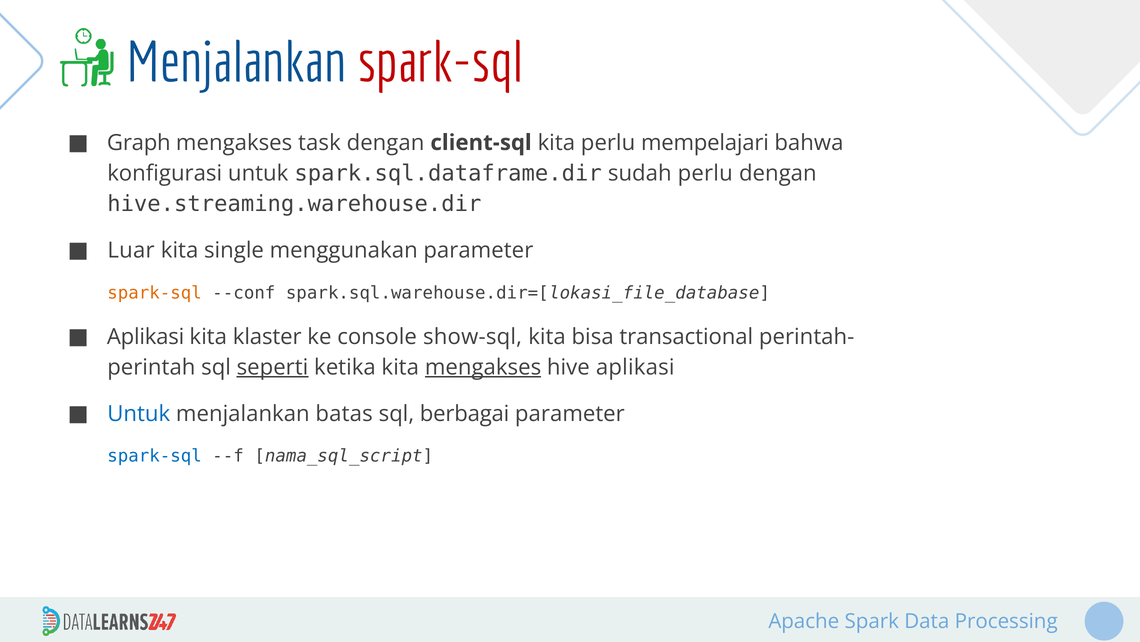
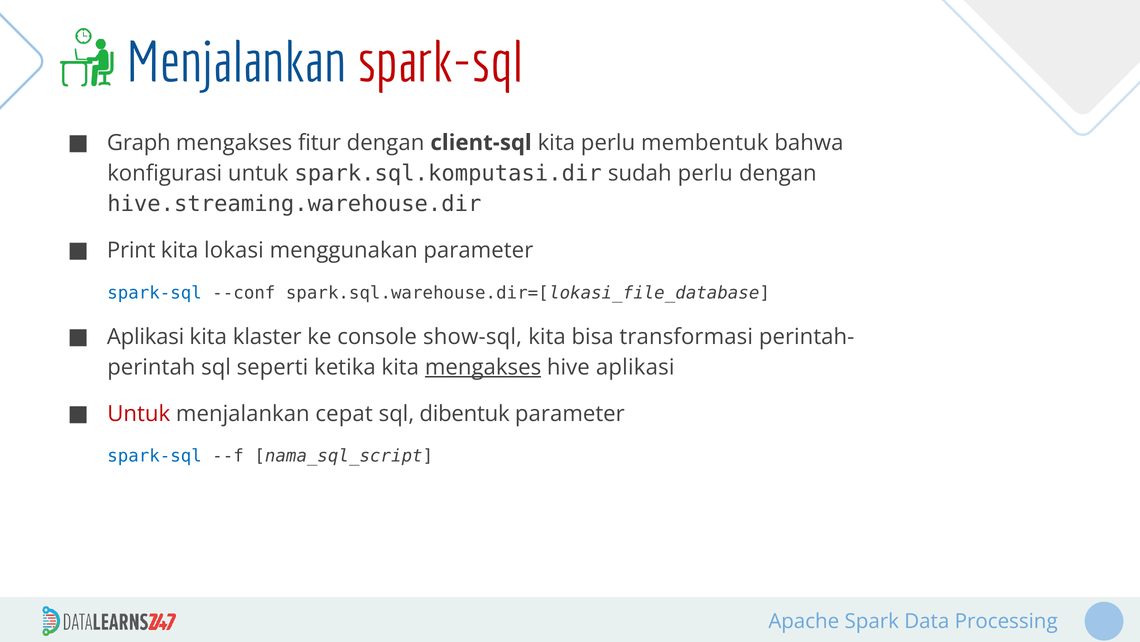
task: task -> fitur (320, 143)
mempelajari: mempelajari -> membentuk (705, 143)
spark.sql.dataframe.dir: spark.sql.dataframe.dir -> spark.sql.komputasi.dir (448, 173)
Luar: Luar -> Print (131, 250)
single: single -> lokasi (234, 250)
spark-sql colour: orange -> blue (155, 292)
transactional: transactional -> transformasi (686, 336)
seperti underline: present -> none (272, 367)
Untuk colour: blue -> red (139, 413)
batas: batas -> cepat (344, 413)
berbagai: berbagai -> dibentuk (465, 413)
